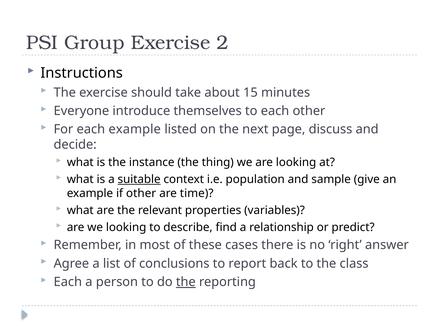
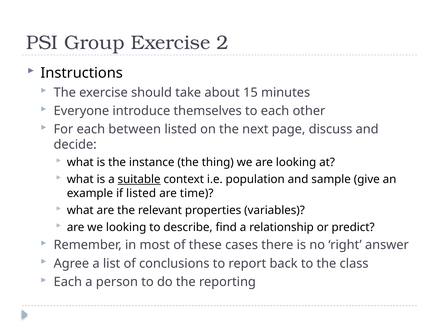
each example: example -> between (135, 129)
if other: other -> listed (141, 193)
the underline: present -> none (186, 281)
